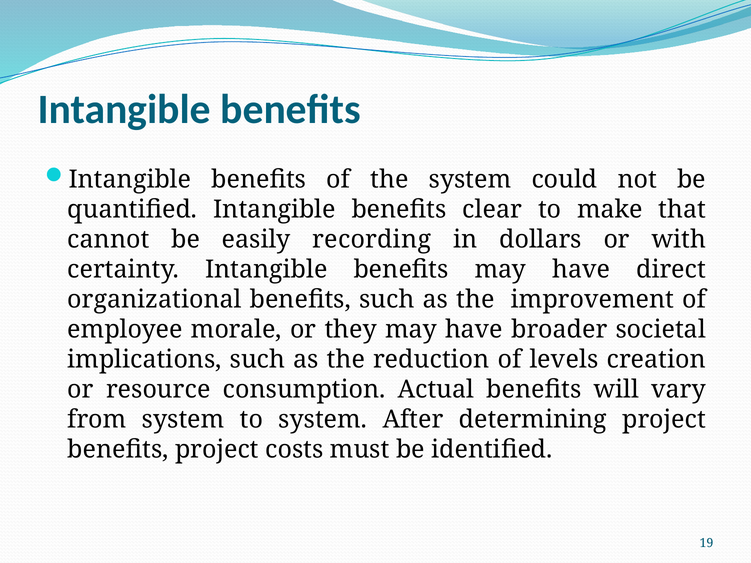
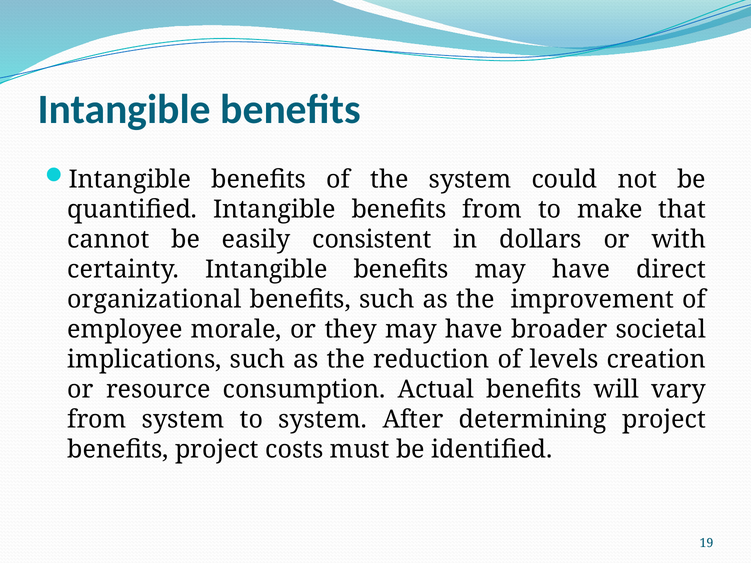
benefits clear: clear -> from (492, 209)
recording: recording -> consistent (372, 240)
